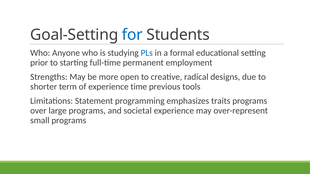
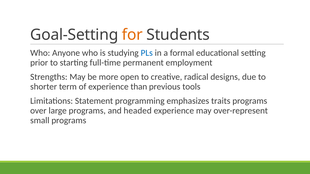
for colour: blue -> orange (132, 35)
time: time -> than (139, 87)
societal: societal -> headed (138, 111)
